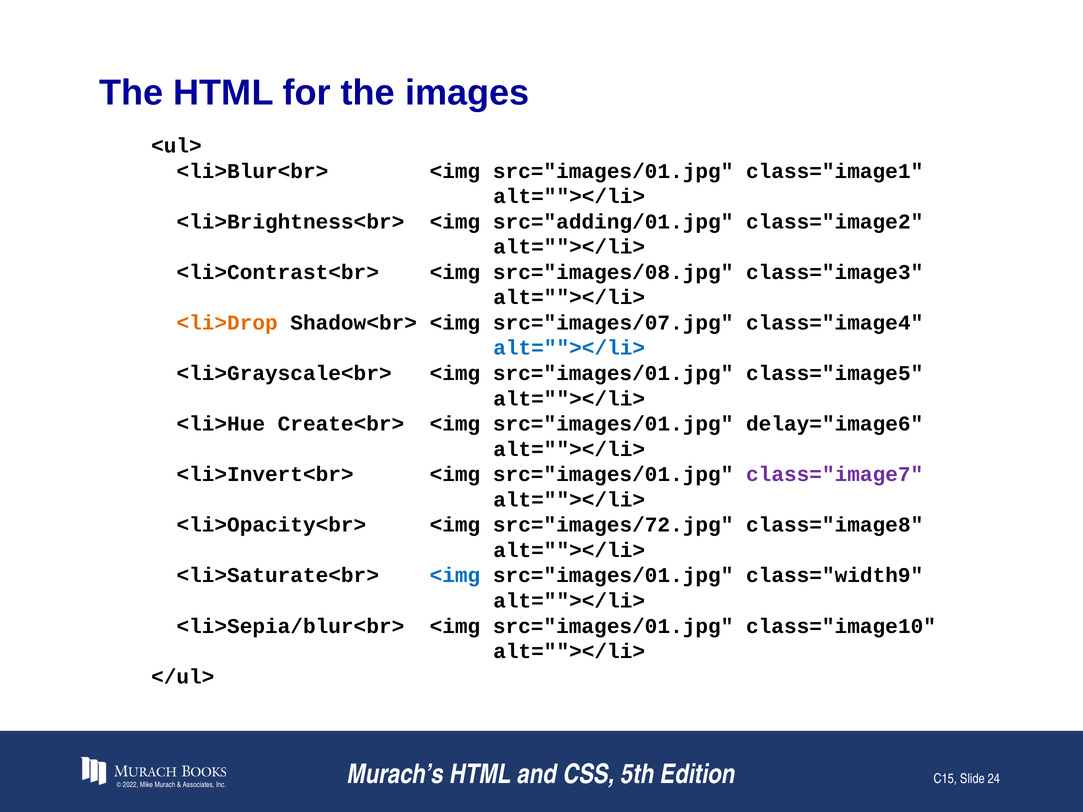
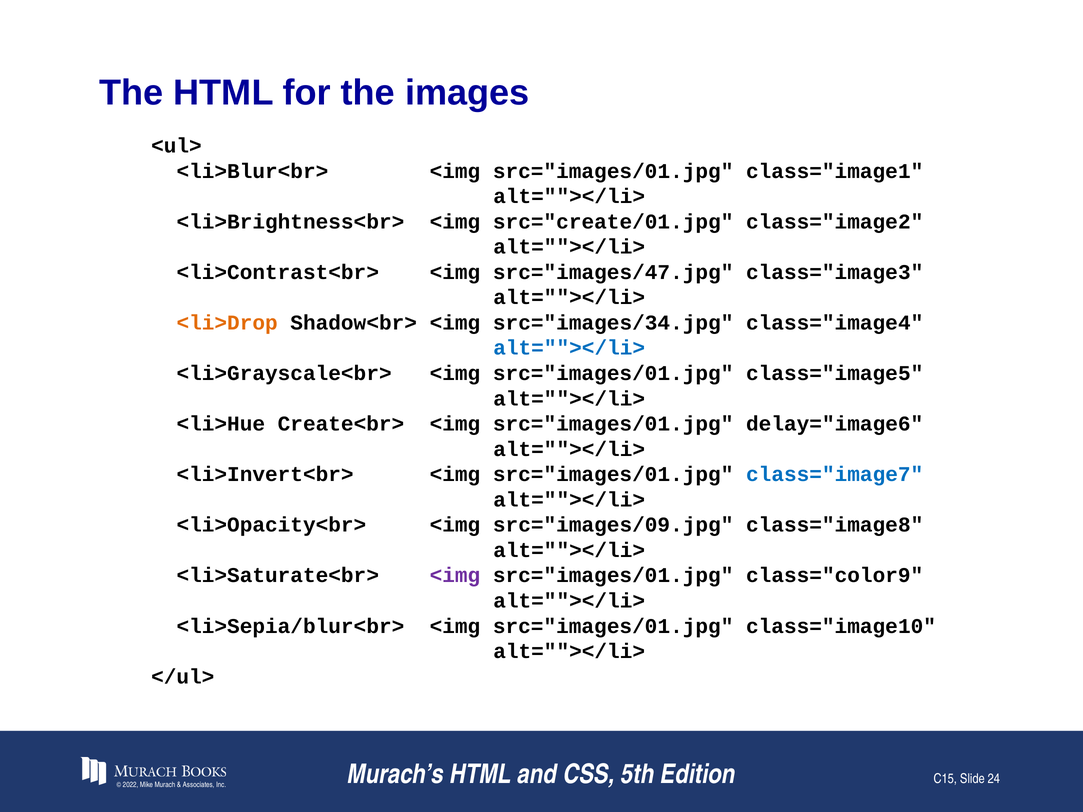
src="adding/01.jpg: src="adding/01.jpg -> src="create/01.jpg (613, 222)
src="images/08.jpg: src="images/08.jpg -> src="images/47.jpg (613, 272)
src="images/07.jpg: src="images/07.jpg -> src="images/34.jpg (613, 323)
class="image7 colour: purple -> blue (835, 475)
src="images/72.jpg: src="images/72.jpg -> src="images/09.jpg (613, 525)
<img colour: blue -> purple (455, 576)
class="width9: class="width9 -> class="color9 (835, 576)
